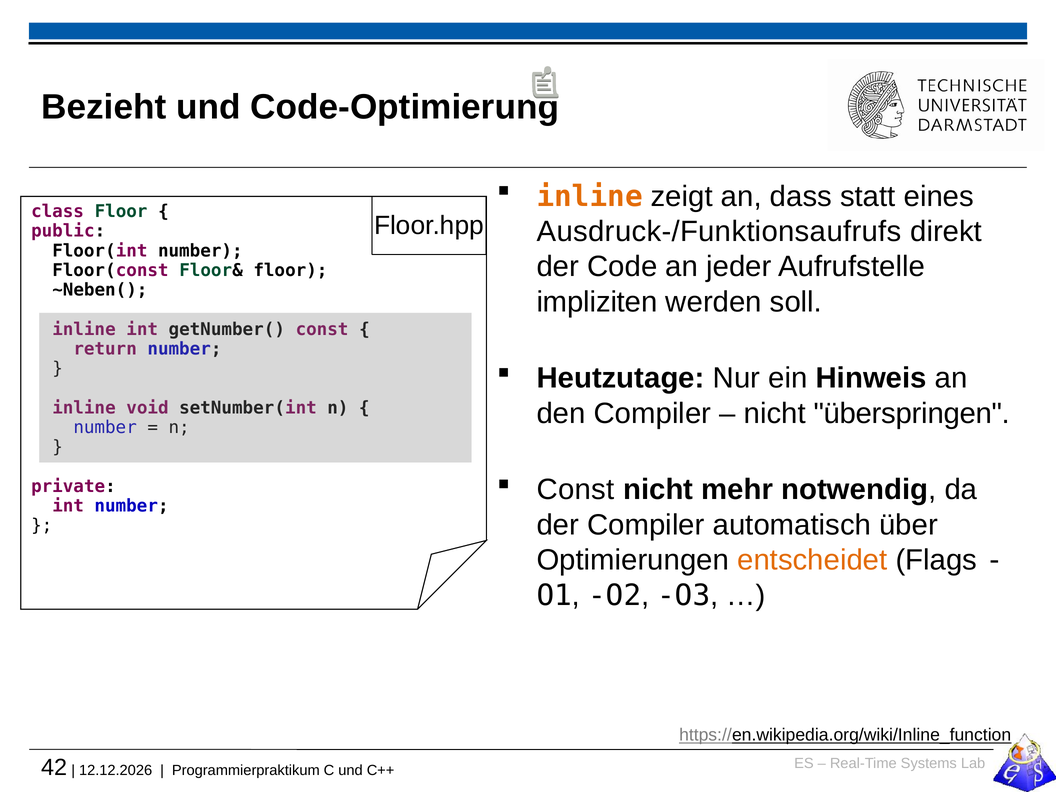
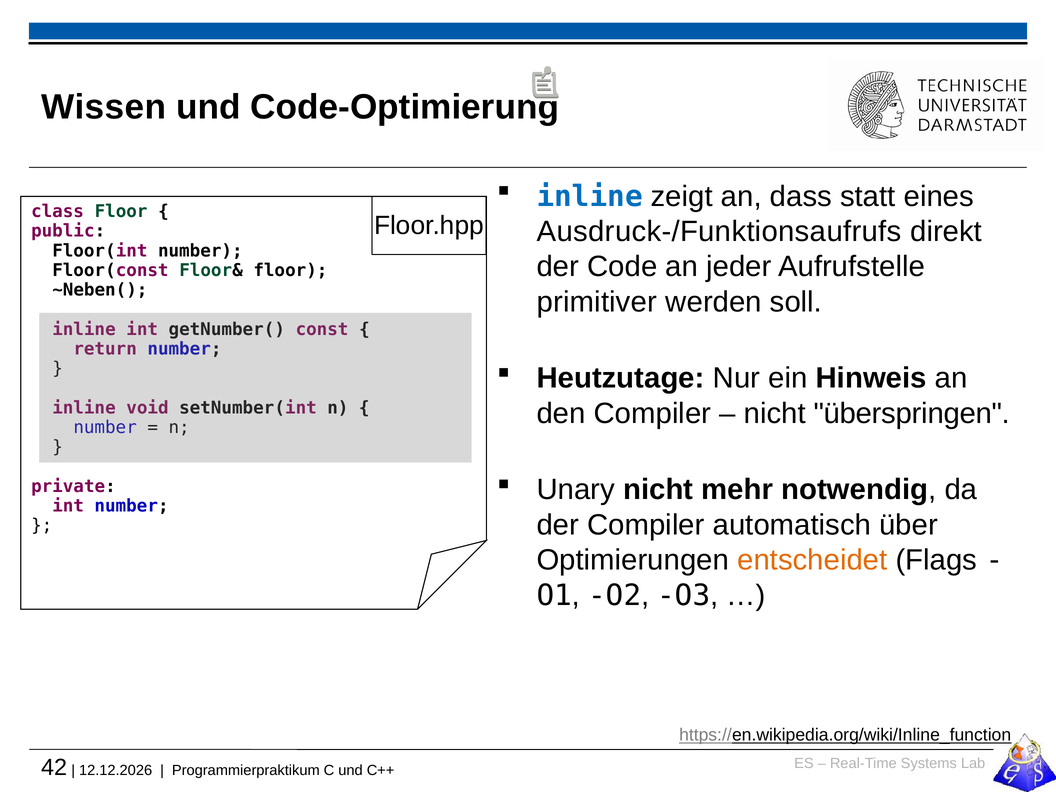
Bezieht: Bezieht -> Wissen (104, 107)
inline colour: orange -> blue (590, 196)
impliziten: impliziten -> primitiver (597, 302)
Const: Const -> Unary (576, 490)
